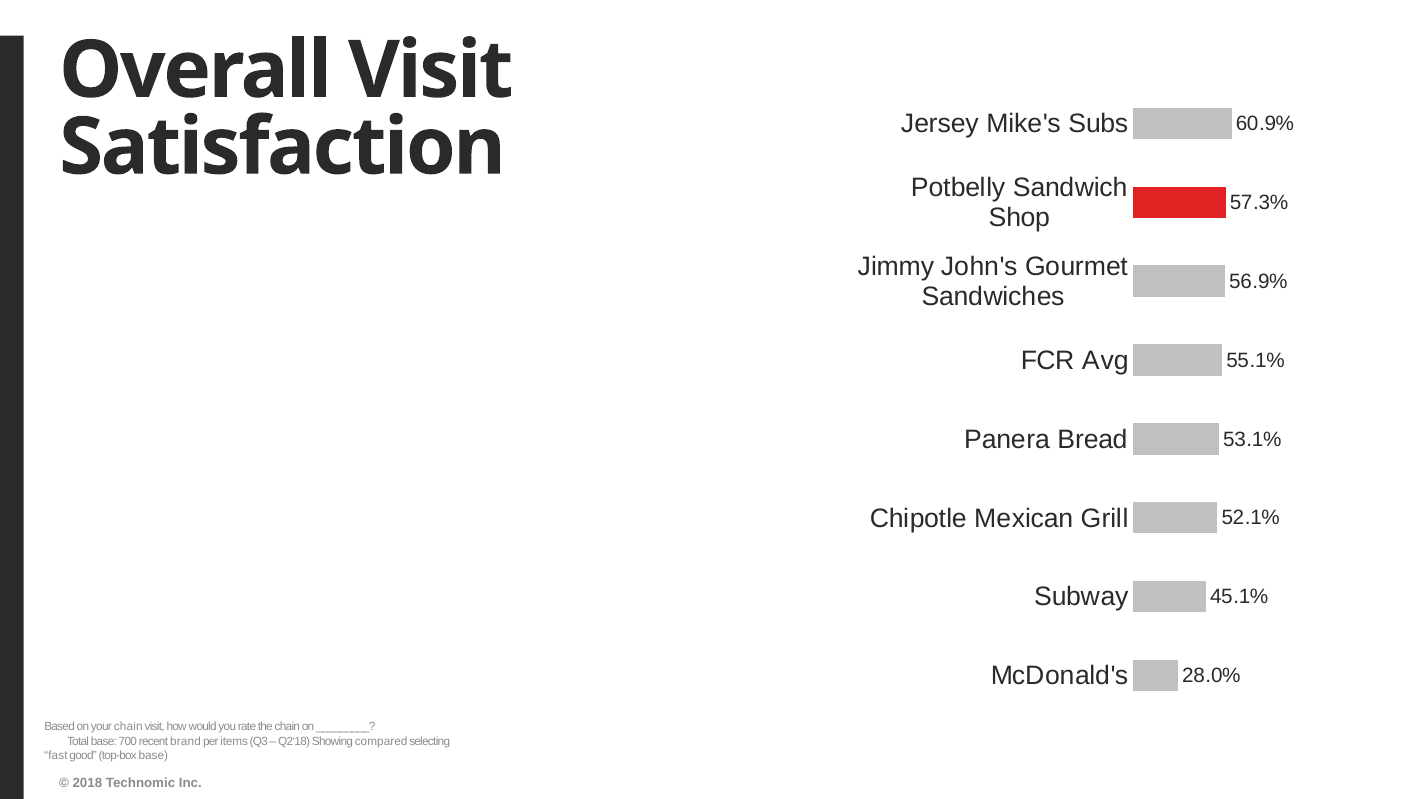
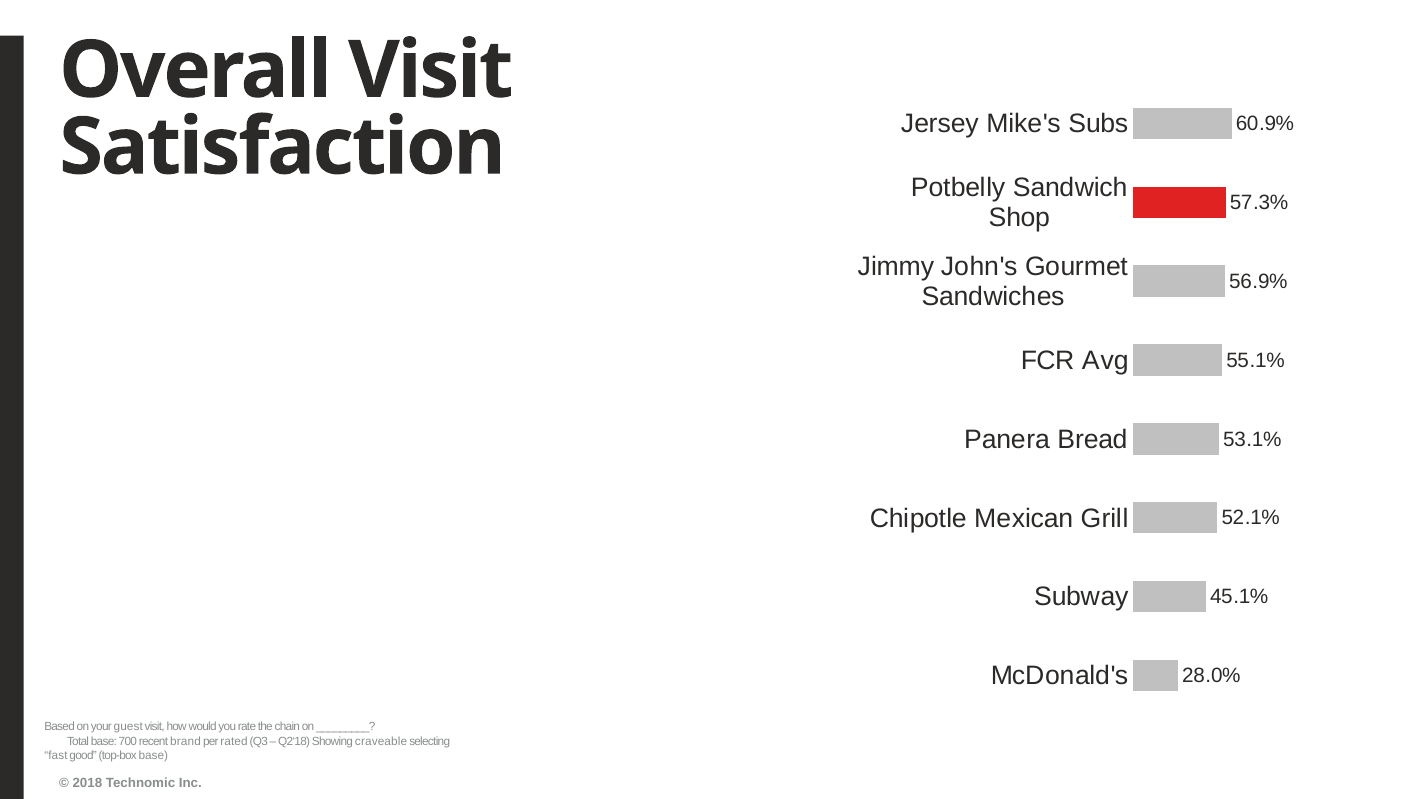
your chain: chain -> guest (128, 727)
items: items -> rated (234, 741)
compared: compared -> craveable (381, 741)
